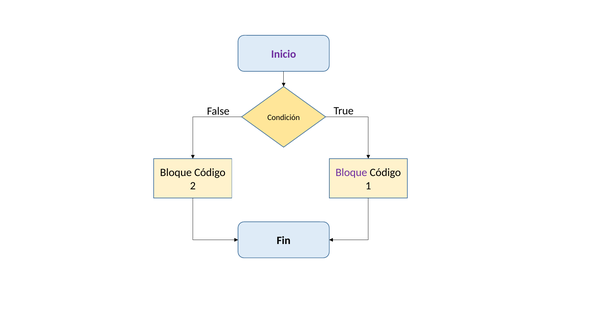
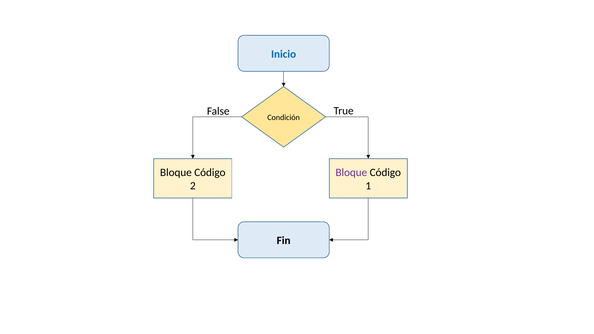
Inicio colour: purple -> blue (284, 54)
